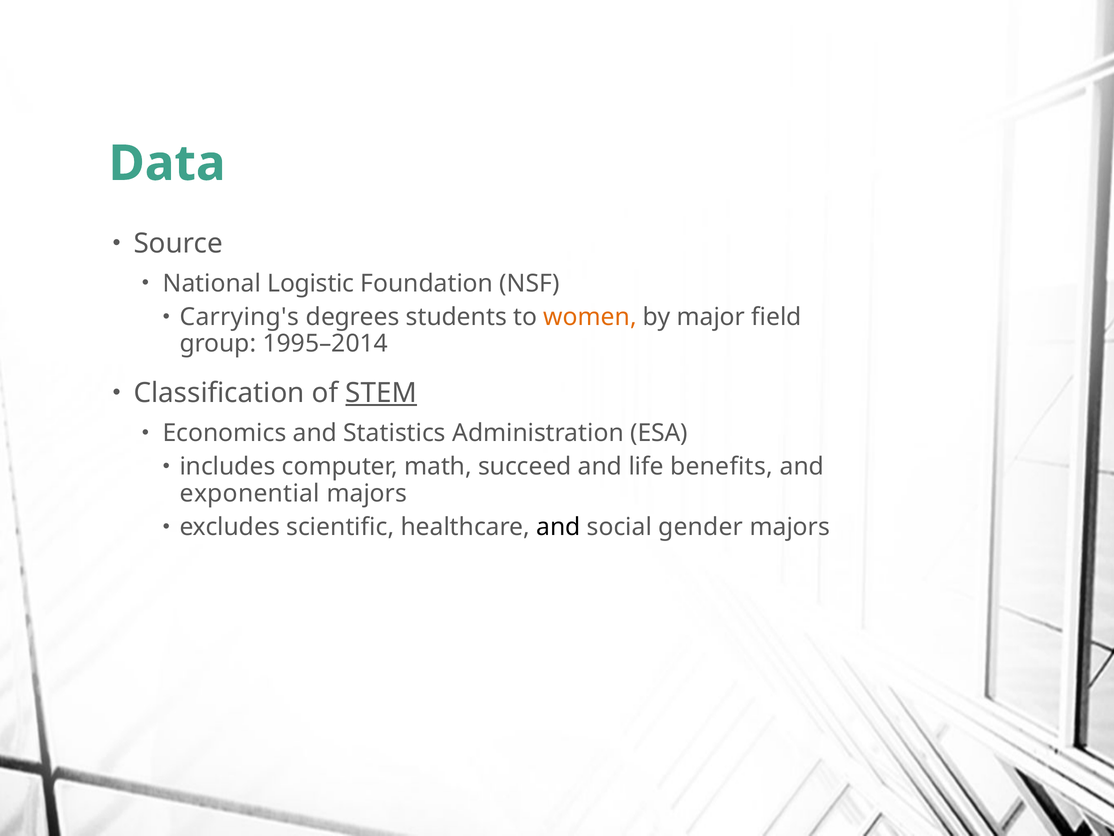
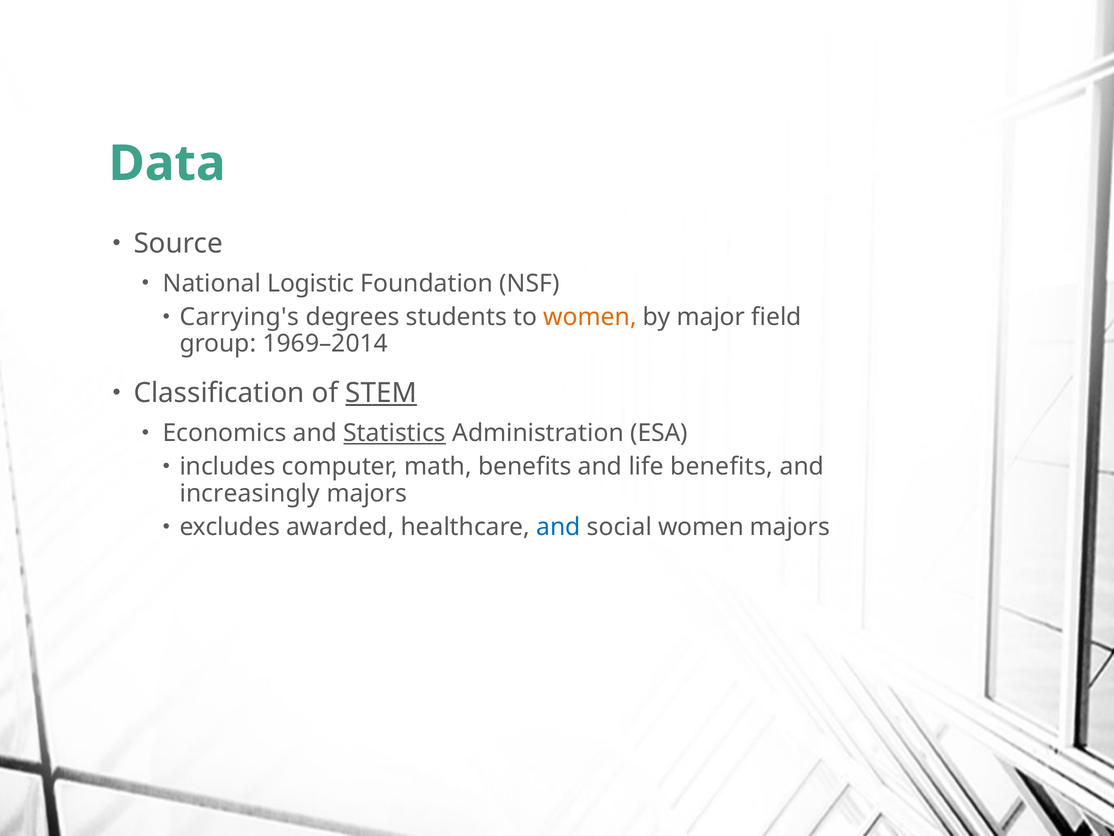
1995–2014: 1995–2014 -> 1969–2014 (325, 344)
Statistics underline: none -> present (395, 433)
math succeed: succeed -> benefits (525, 466)
exponential: exponential -> increasingly (250, 493)
scientific: scientific -> awarded (340, 527)
and colour: black -> blue (558, 527)
social gender: gender -> women (701, 527)
